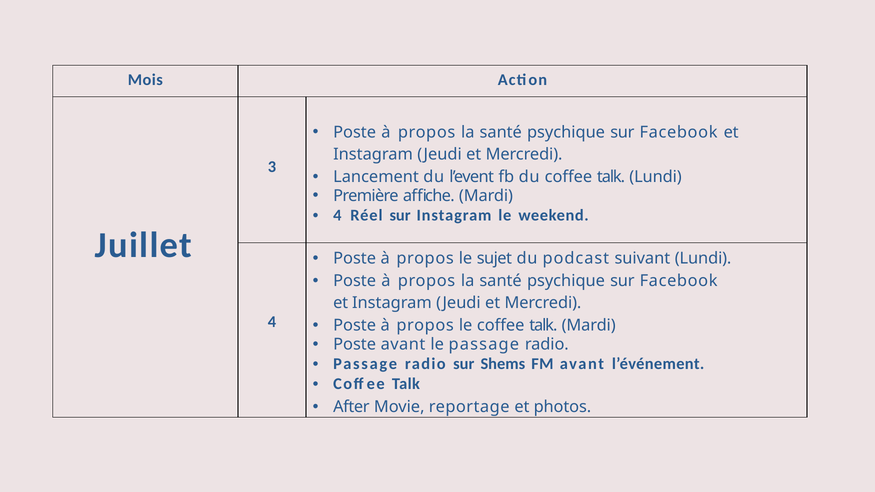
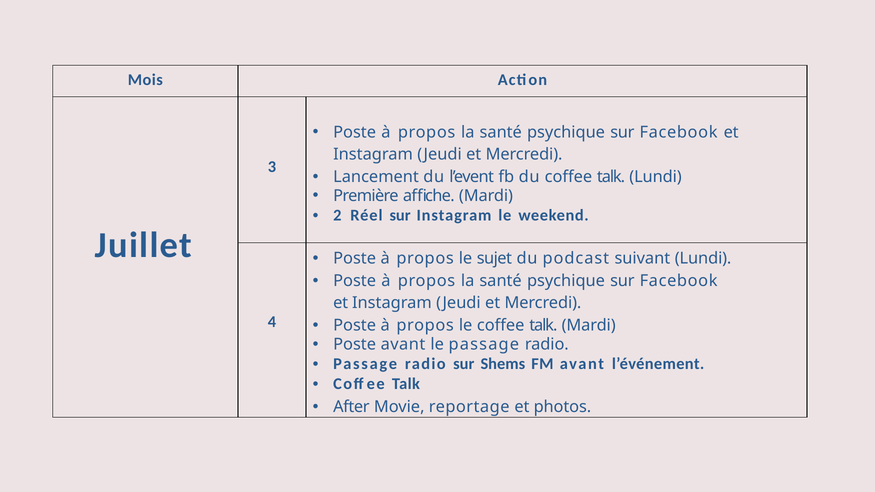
4: 4 -> 2 (337, 215)
